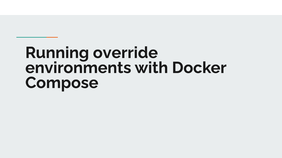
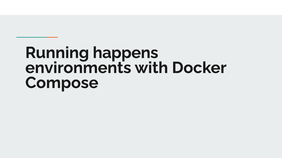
override: override -> happens (126, 53)
